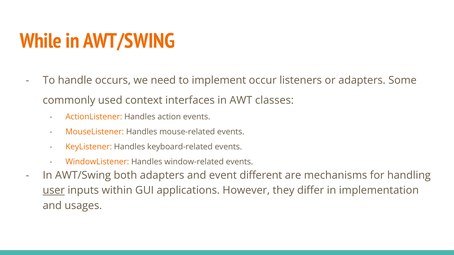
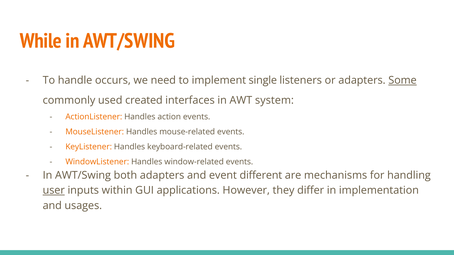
occur: occur -> single (263, 81)
Some underline: none -> present (403, 81)
context: context -> created (144, 100)
classes: classes -> system (274, 100)
